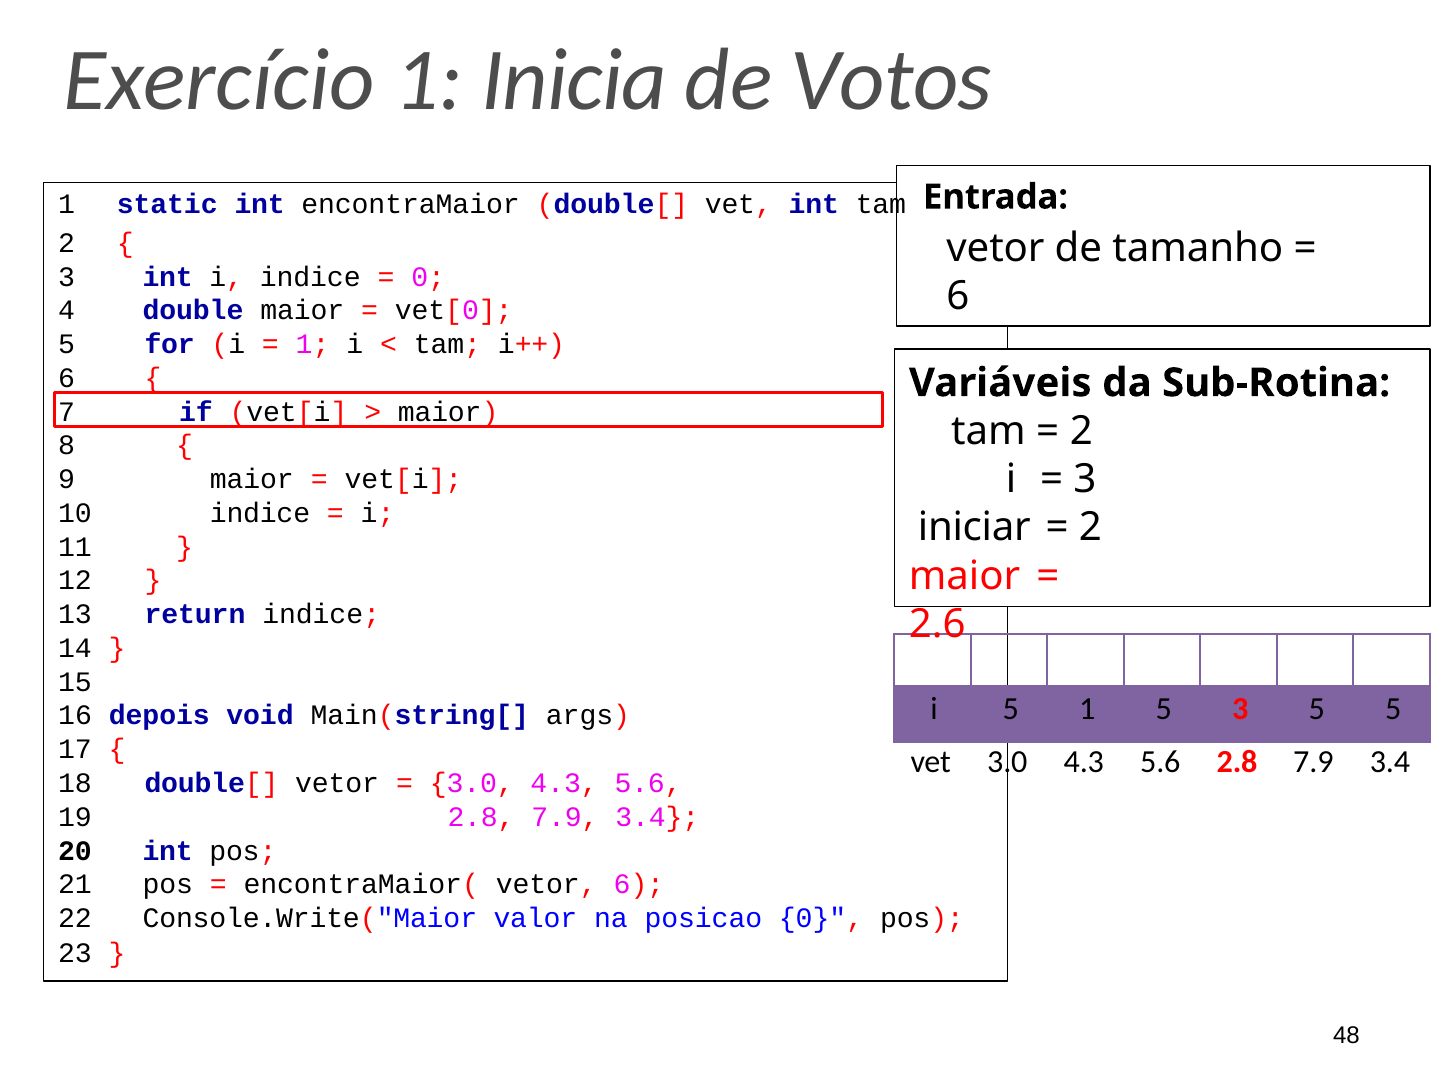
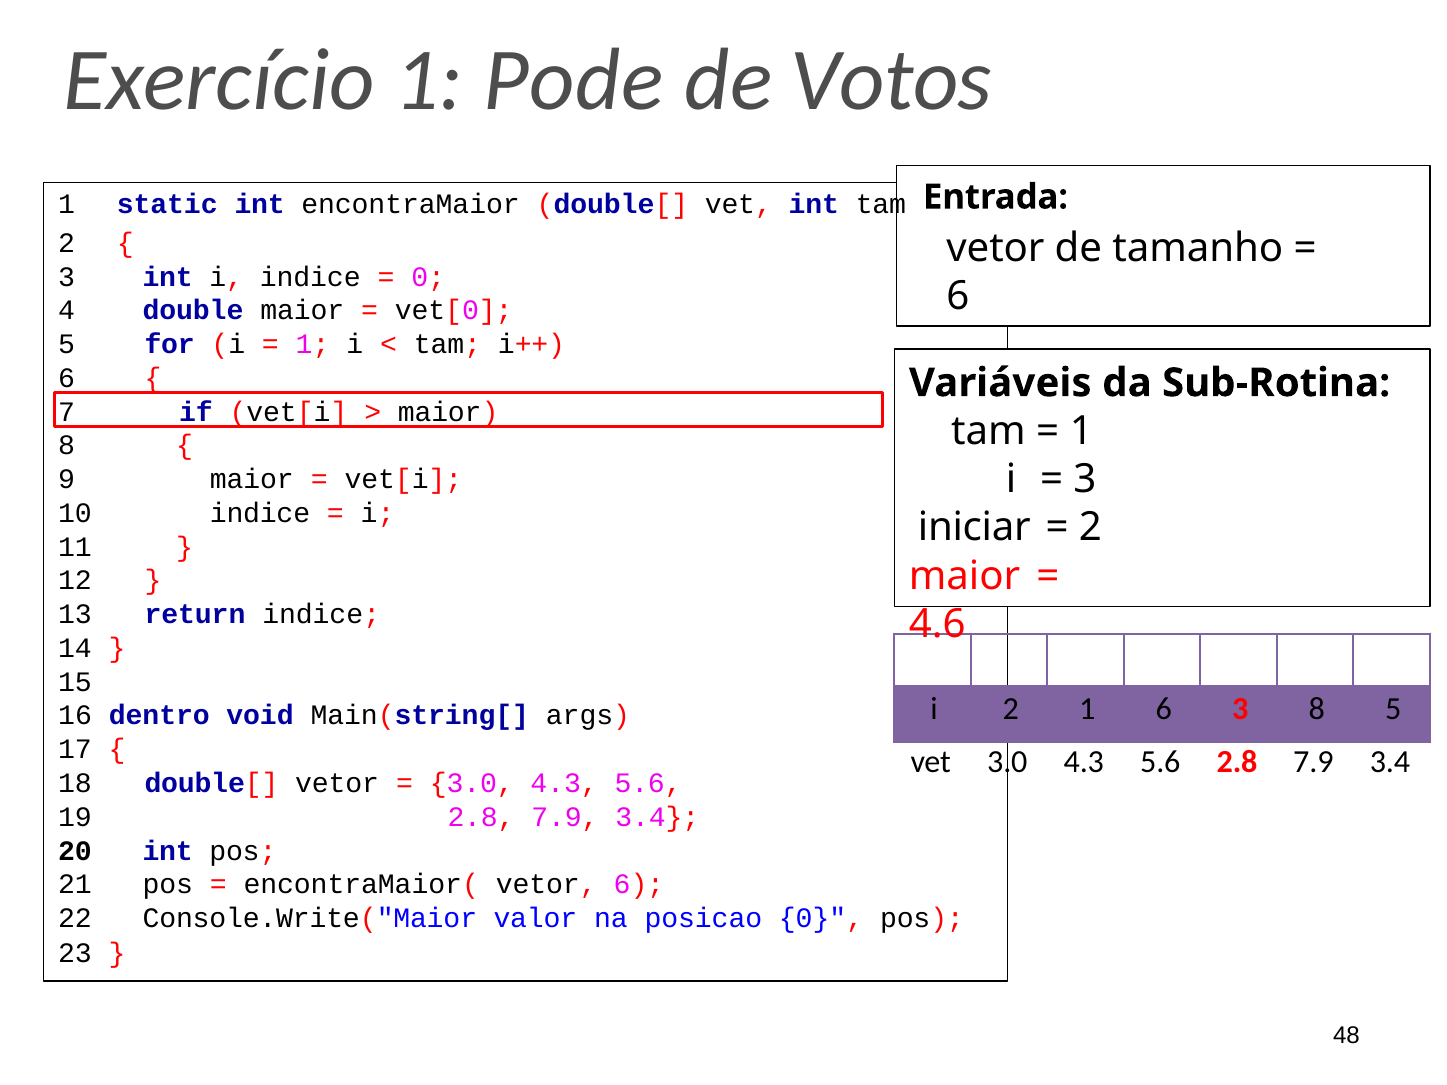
Inicia: Inicia -> Pode (574, 81)
2: 2 -> 1 (1081, 431)
2.6: 2.6 -> 4.6 (937, 624)
i 5: 5 -> 2 (1011, 709)
1 5: 5 -> 6 (1164, 709)
3 5: 5 -> 8 (1317, 709)
depois: depois -> dentro (159, 716)
